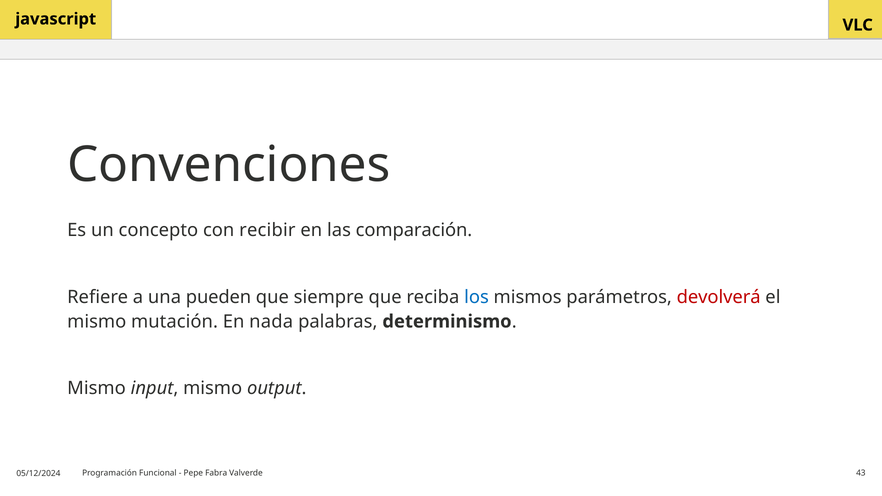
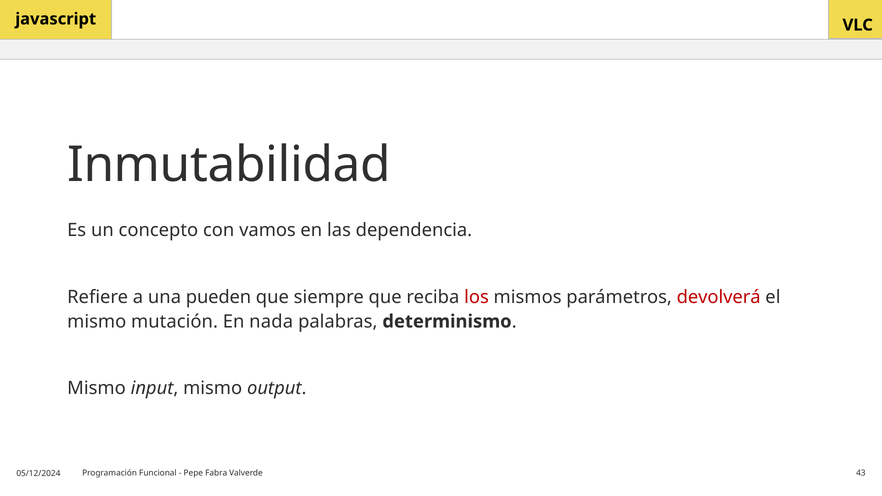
Convenciones: Convenciones -> Inmutabilidad (229, 165)
recibir: recibir -> vamos (267, 230)
comparación: comparación -> dependencia (414, 230)
los colour: blue -> red (476, 297)
